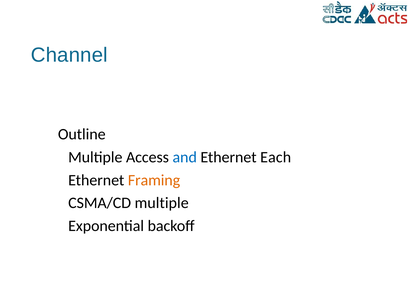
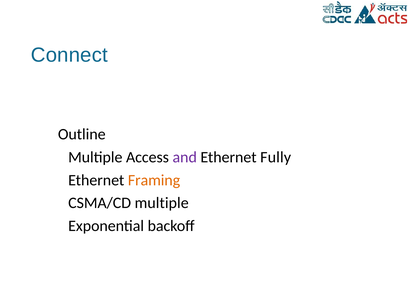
Channel: Channel -> Connect (69, 55)
and colour: blue -> purple (185, 157)
Each: Each -> Fully (276, 157)
